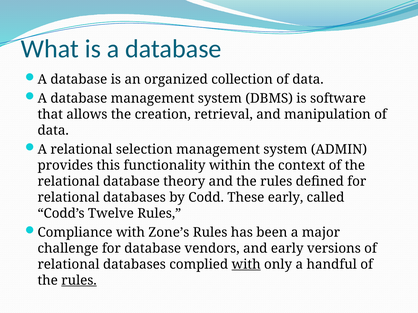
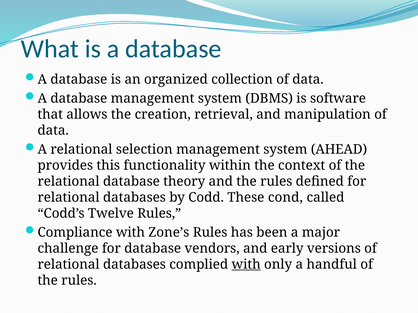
ADMIN: ADMIN -> AHEAD (339, 150)
These early: early -> cond (285, 198)
rules underline: present -> none (79, 281)
